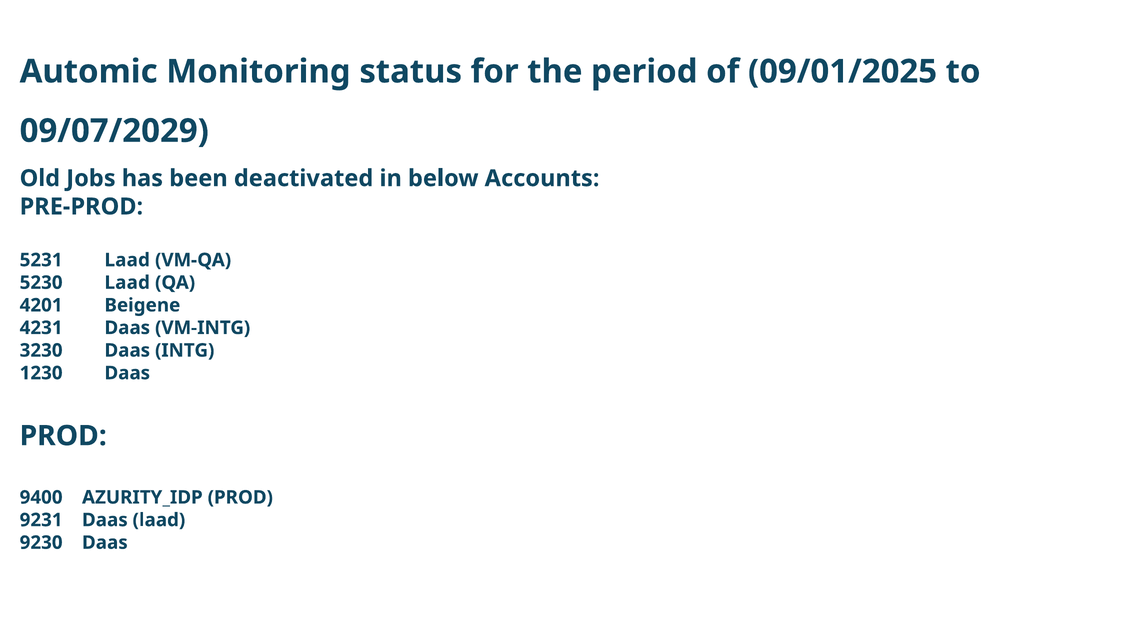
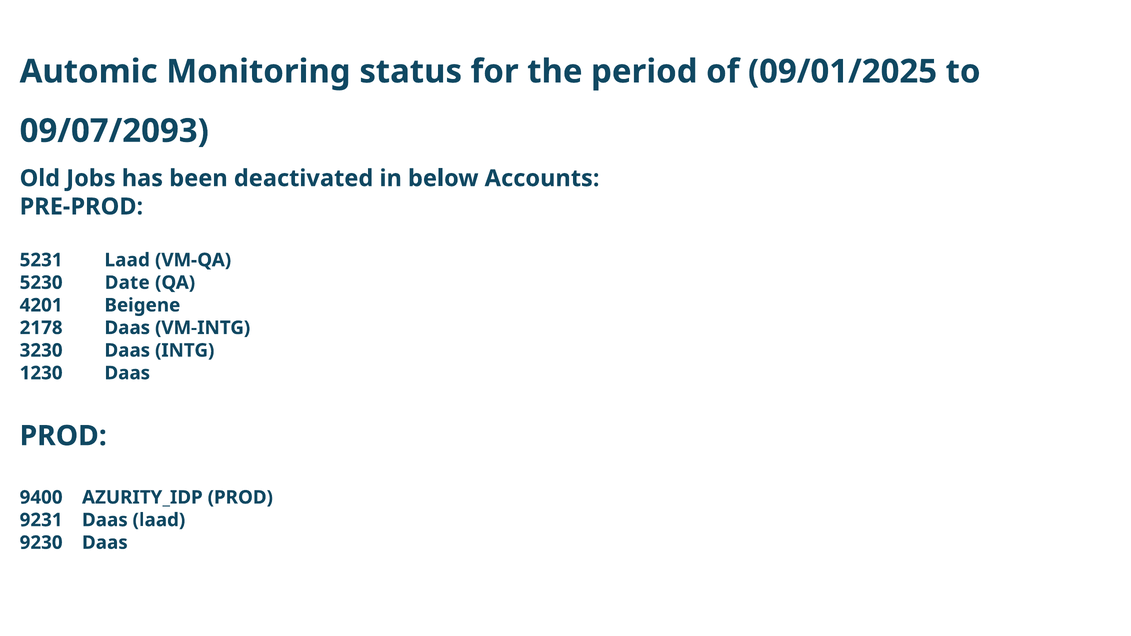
09/07/2029: 09/07/2029 -> 09/07/2093 (114, 131)
5230 Laad: Laad -> Date (127, 283)
4231: 4231 -> 2178 (41, 328)
